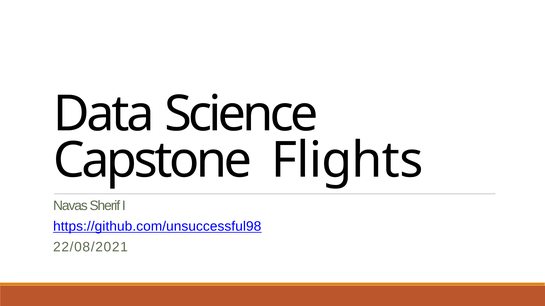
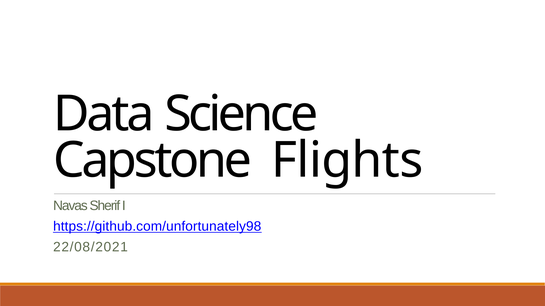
https://github.com/unsuccessful98: https://github.com/unsuccessful98 -> https://github.com/unfortunately98 (157, 227)
